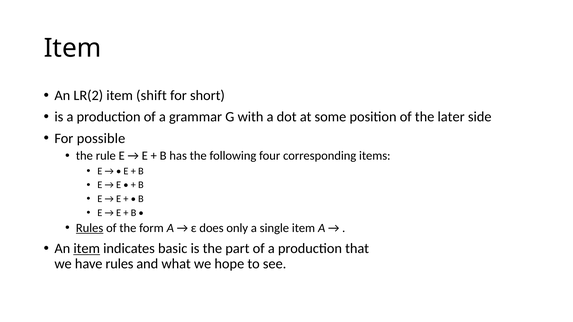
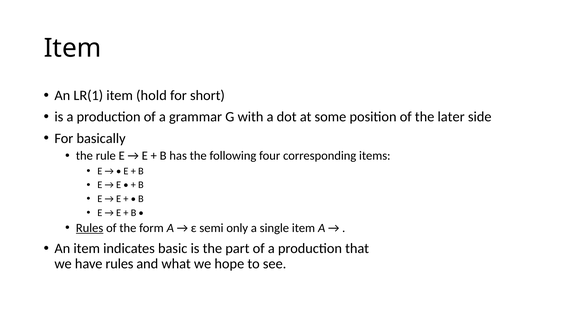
LR(2: LR(2 -> LR(1 (88, 96)
shift: shift -> hold (151, 96)
possible: possible -> basically (101, 138)
does: does -> semi (211, 228)
item underline: present -> none (87, 249)
